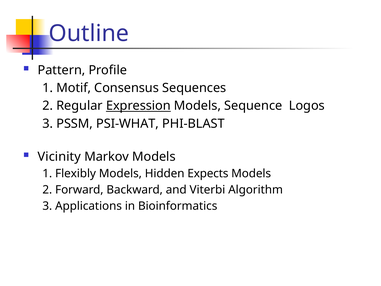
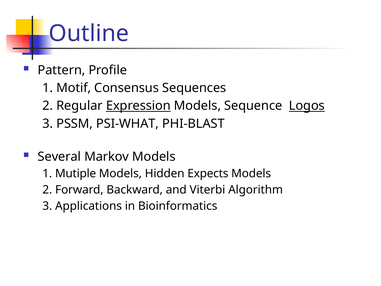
Logos underline: none -> present (307, 106)
Vicinity: Vicinity -> Several (59, 156)
Flexibly: Flexibly -> Mutiple (76, 173)
